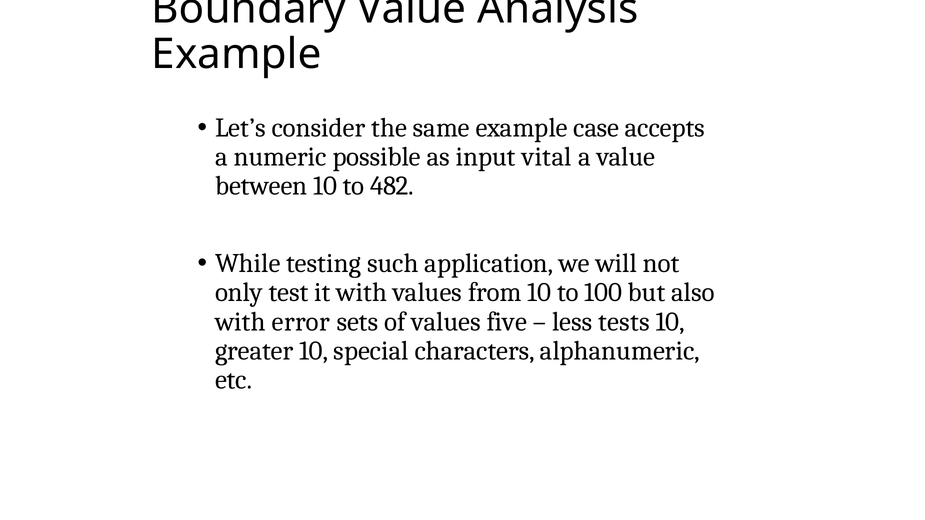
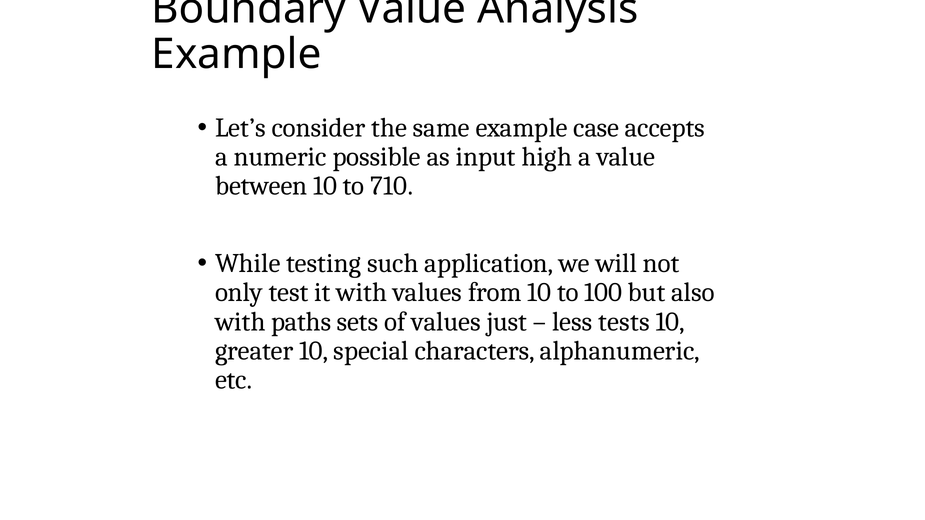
vital: vital -> high (547, 157)
482: 482 -> 710 (392, 186)
error: error -> paths (301, 322)
five: five -> just (507, 322)
